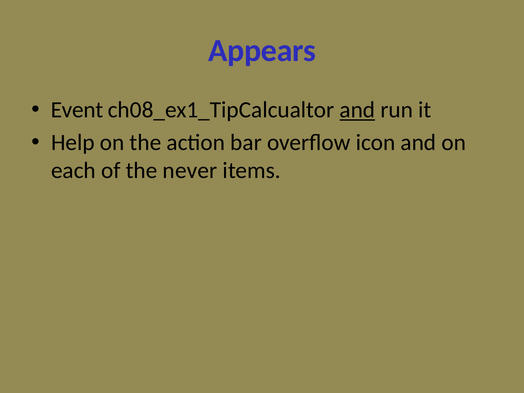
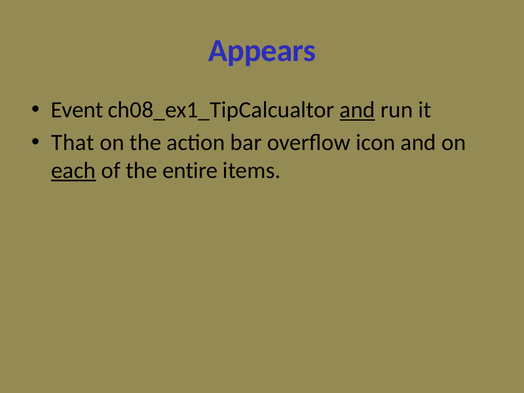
Help: Help -> That (73, 143)
each underline: none -> present (73, 170)
never: never -> entire (190, 170)
